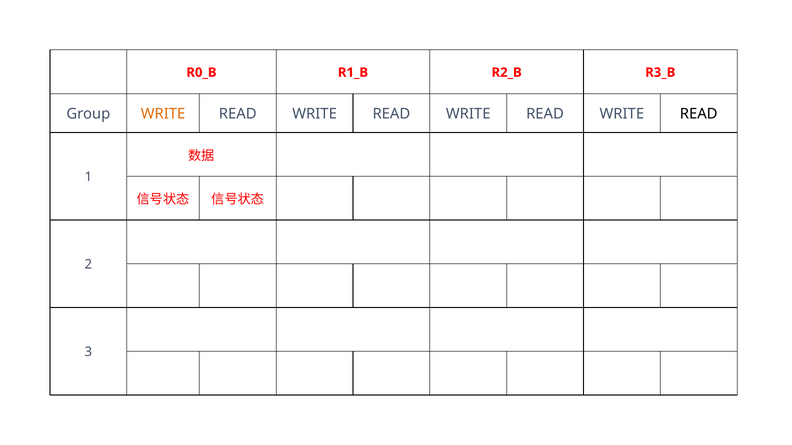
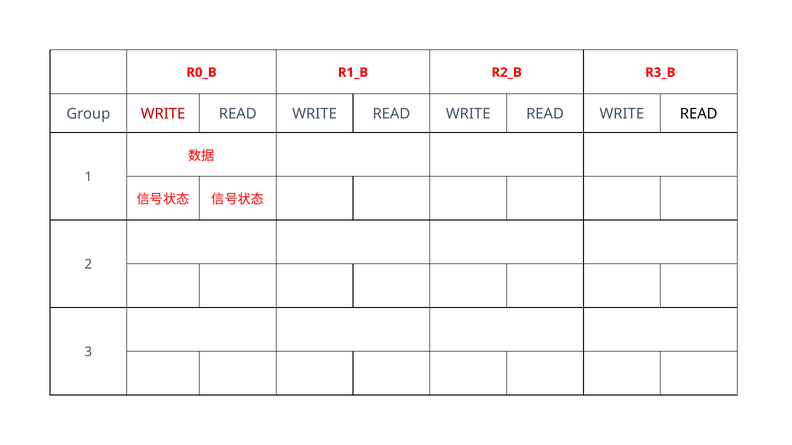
WRITE colour: orange -> red (163, 114)
